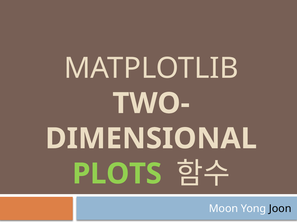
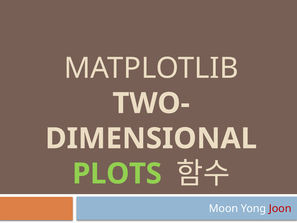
Joon colour: black -> red (280, 208)
